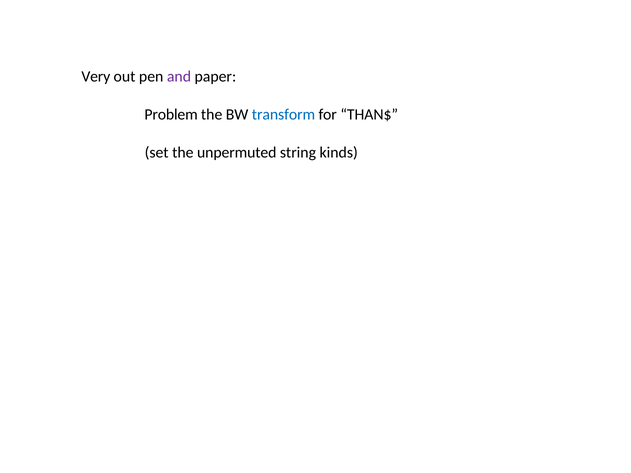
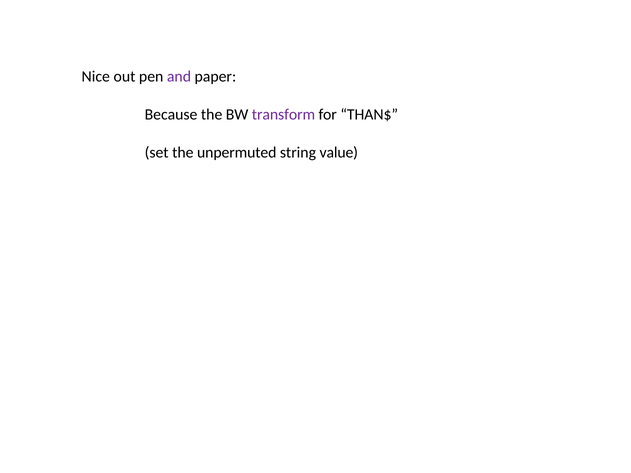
Very: Very -> Nice (96, 77)
Problem: Problem -> Because (171, 115)
transform colour: blue -> purple (283, 115)
kinds: kinds -> value (339, 152)
